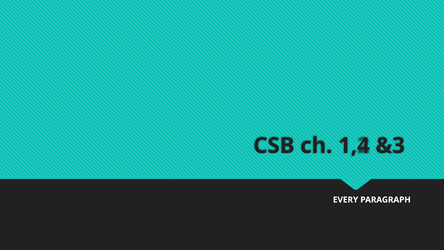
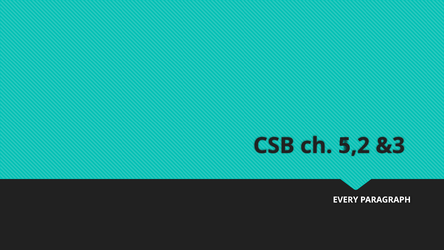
1,4: 1,4 -> 5,2 (354, 146)
